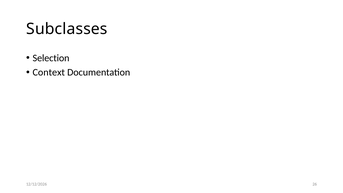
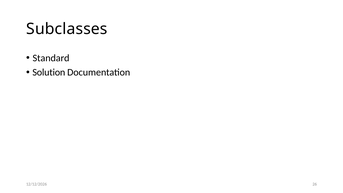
Selection: Selection -> Standard (51, 58)
Context: Context -> Solution (49, 72)
